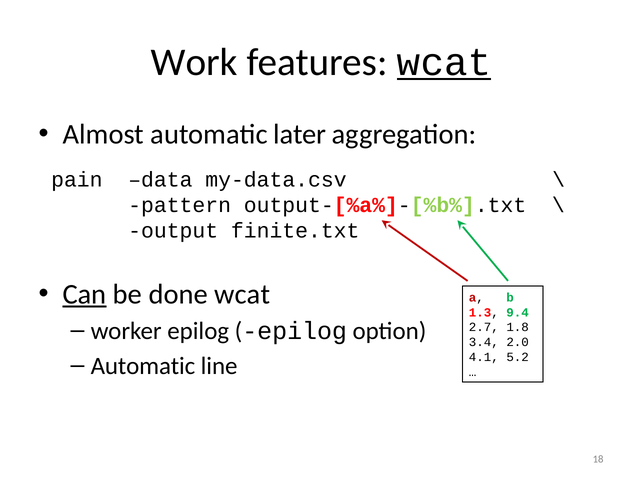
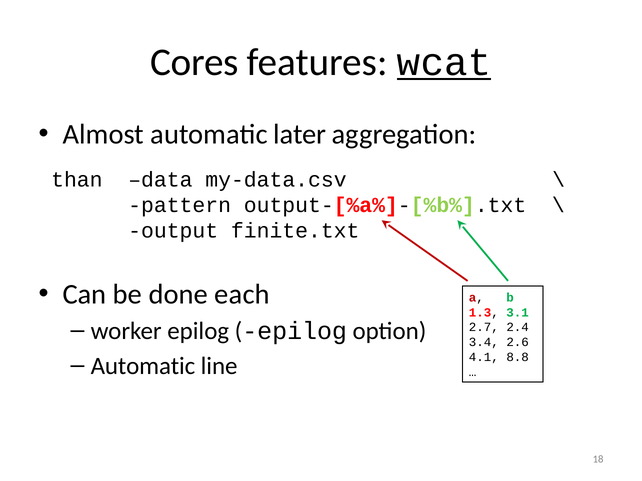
Work: Work -> Cores (195, 62)
pain: pain -> than (77, 180)
Can underline: present -> none (85, 295)
done wcat: wcat -> each (242, 295)
9.4: 9.4 -> 3.1 (518, 313)
1.8: 1.8 -> 2.4 (518, 328)
2.0: 2.0 -> 2.6 (518, 343)
5.2: 5.2 -> 8.8 (518, 358)
